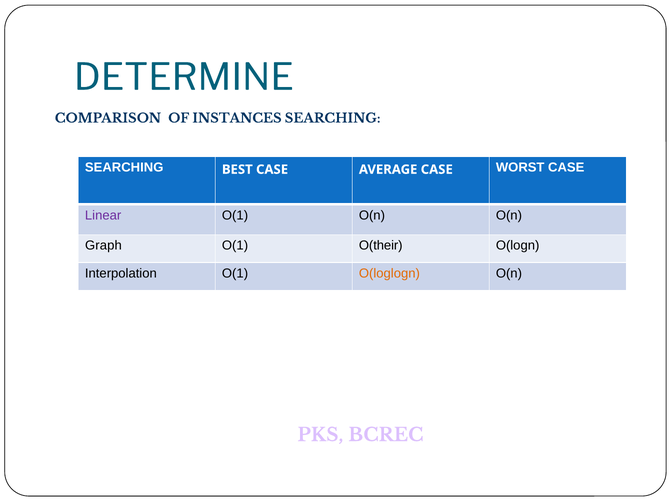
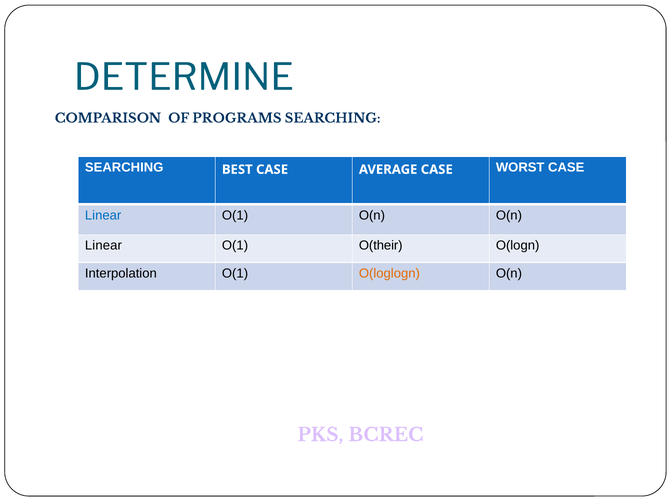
INSTANCES: INSTANCES -> PROGRAMS (237, 118)
Linear colour: purple -> blue (103, 215)
Graph: Graph -> Linear (103, 246)
